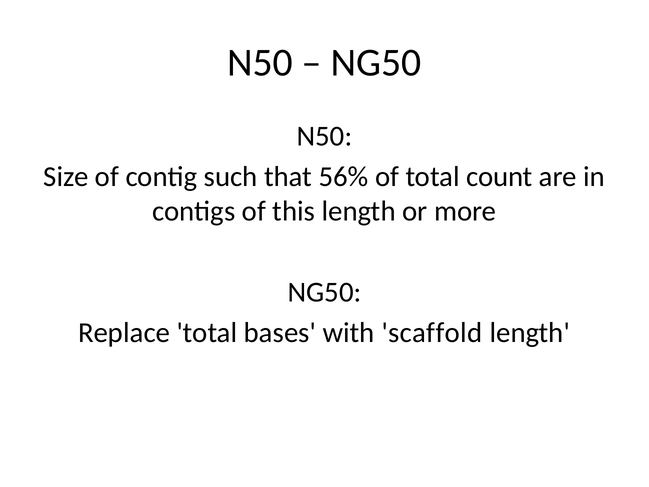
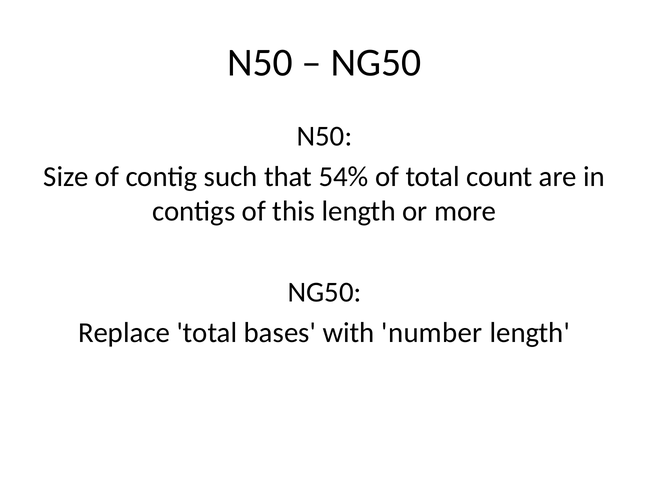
56%: 56% -> 54% (344, 177)
scaffold: scaffold -> number (432, 332)
